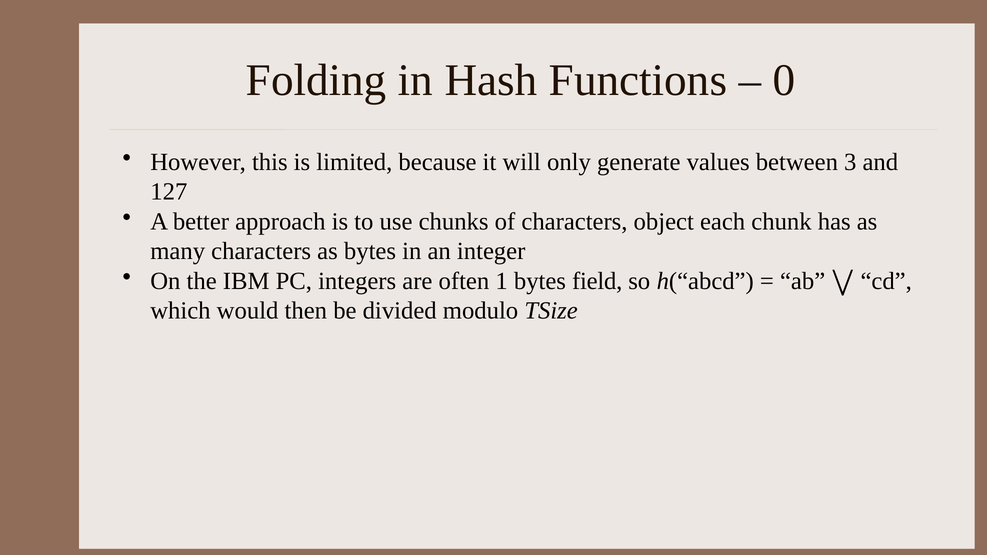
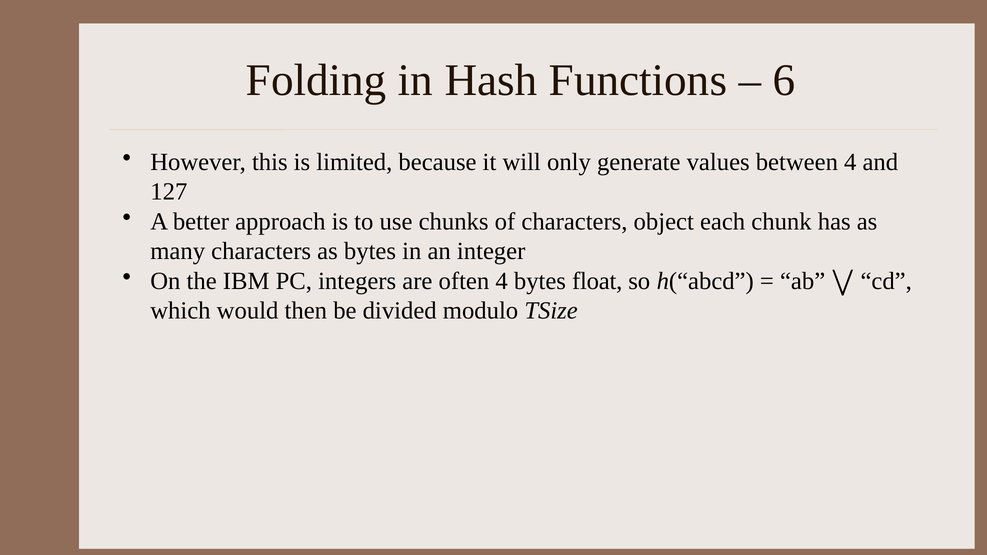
0: 0 -> 6 (784, 80)
between 3: 3 -> 4 (850, 162)
often 1: 1 -> 4 (502, 281)
field: field -> float (597, 281)
